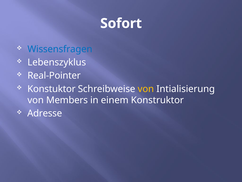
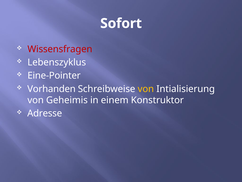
Wissensfragen colour: blue -> red (60, 49)
Real-Pointer: Real-Pointer -> Eine-Pointer (54, 75)
Konstuktor: Konstuktor -> Vorhanden (51, 89)
Members: Members -> Geheimis (67, 100)
